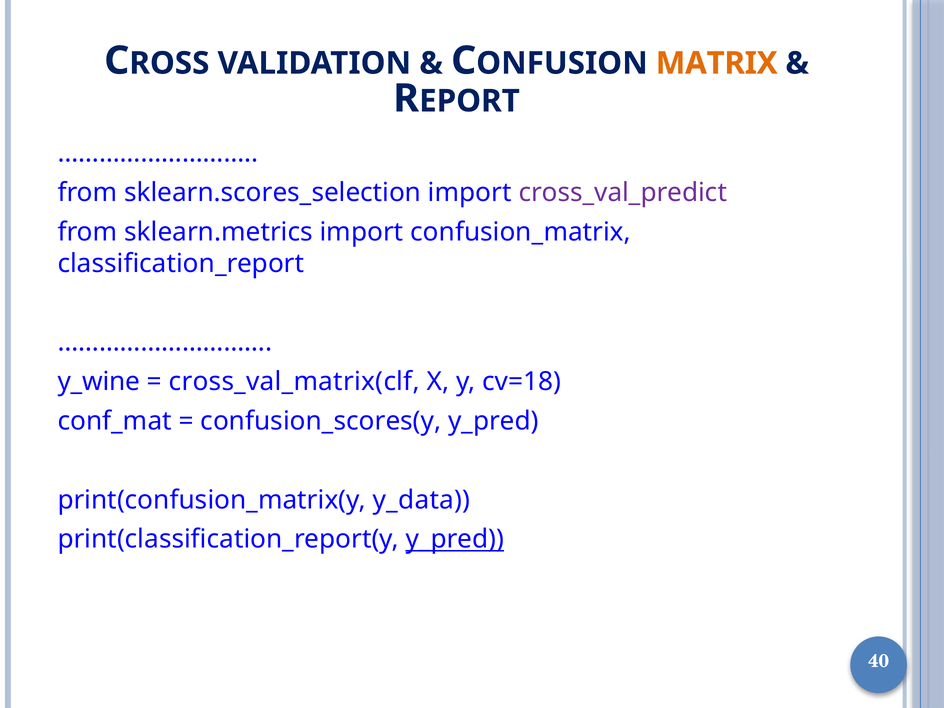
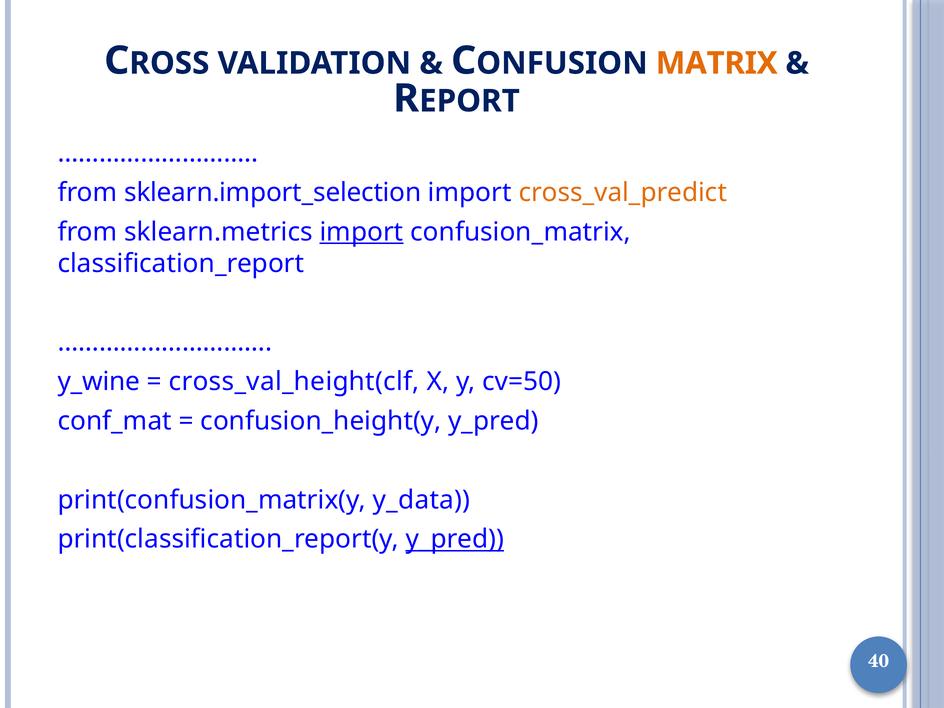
sklearn.scores_selection: sklearn.scores_selection -> sklearn.import_selection (273, 193)
cross_val_predict colour: purple -> orange (623, 193)
import underline: none -> present (362, 232)
cross_val_matrix(clf: cross_val_matrix(clf -> cross_val_height(clf (294, 382)
cv=18: cv=18 -> cv=50 (522, 382)
confusion_scores(y: confusion_scores(y -> confusion_height(y (321, 421)
